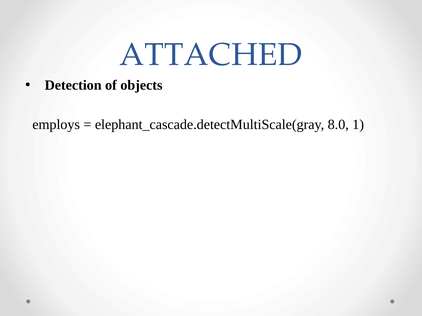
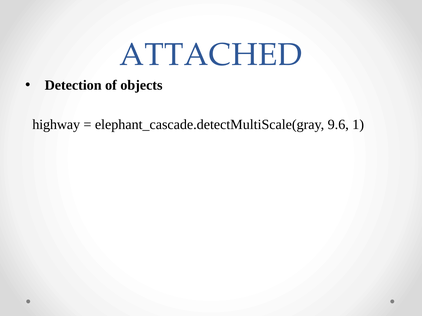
employs: employs -> highway (56, 125)
8.0: 8.0 -> 9.6 (338, 125)
